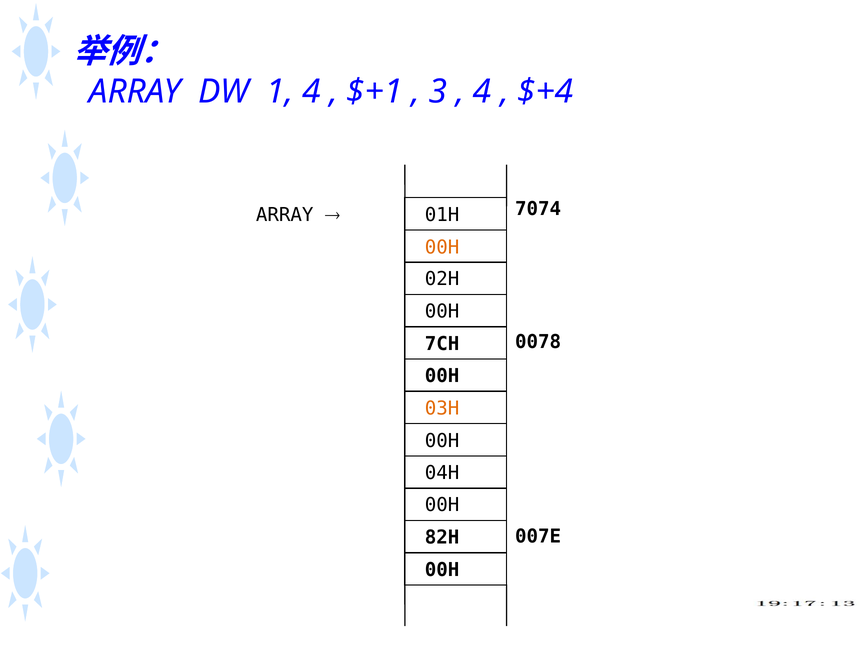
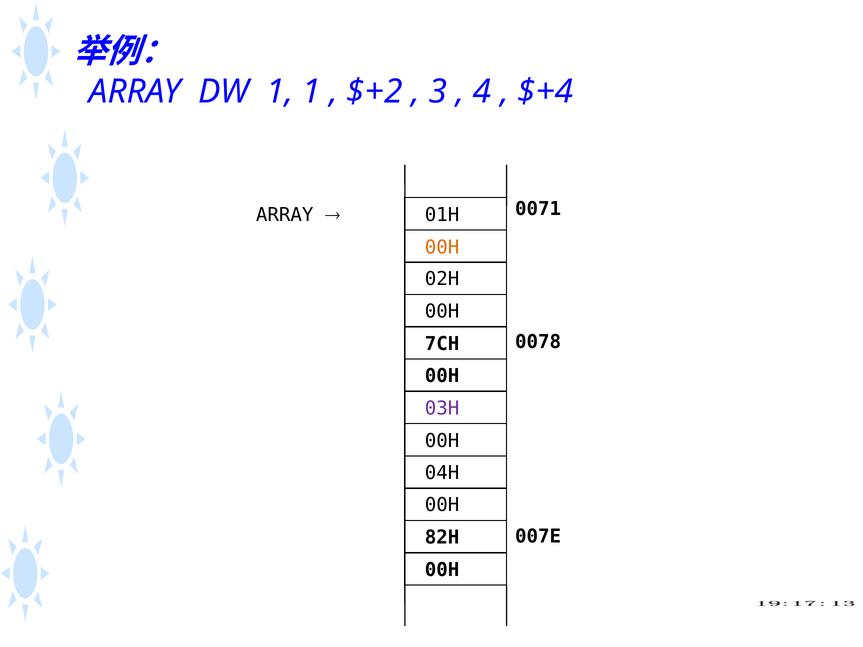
1 4: 4 -> 1 (311, 92)
$+1: $+1 -> $+2 (375, 92)
7074: 7074 -> 0071 (538, 209)
03H colour: orange -> purple (442, 409)
